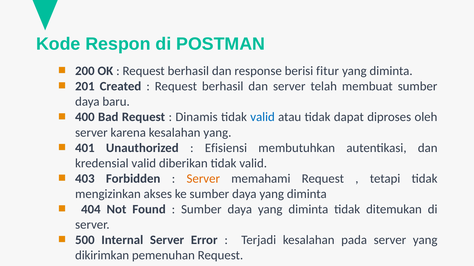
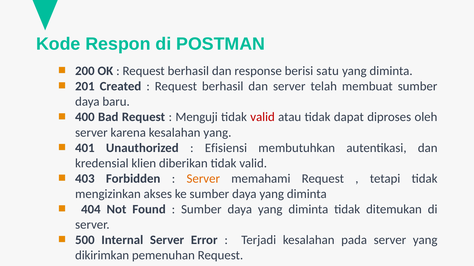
fitur: fitur -> satu (328, 71)
Dinamis: Dinamis -> Menguji (197, 117)
valid colour: blue -> red (263, 117)
kredensial valid: valid -> klien (144, 164)
